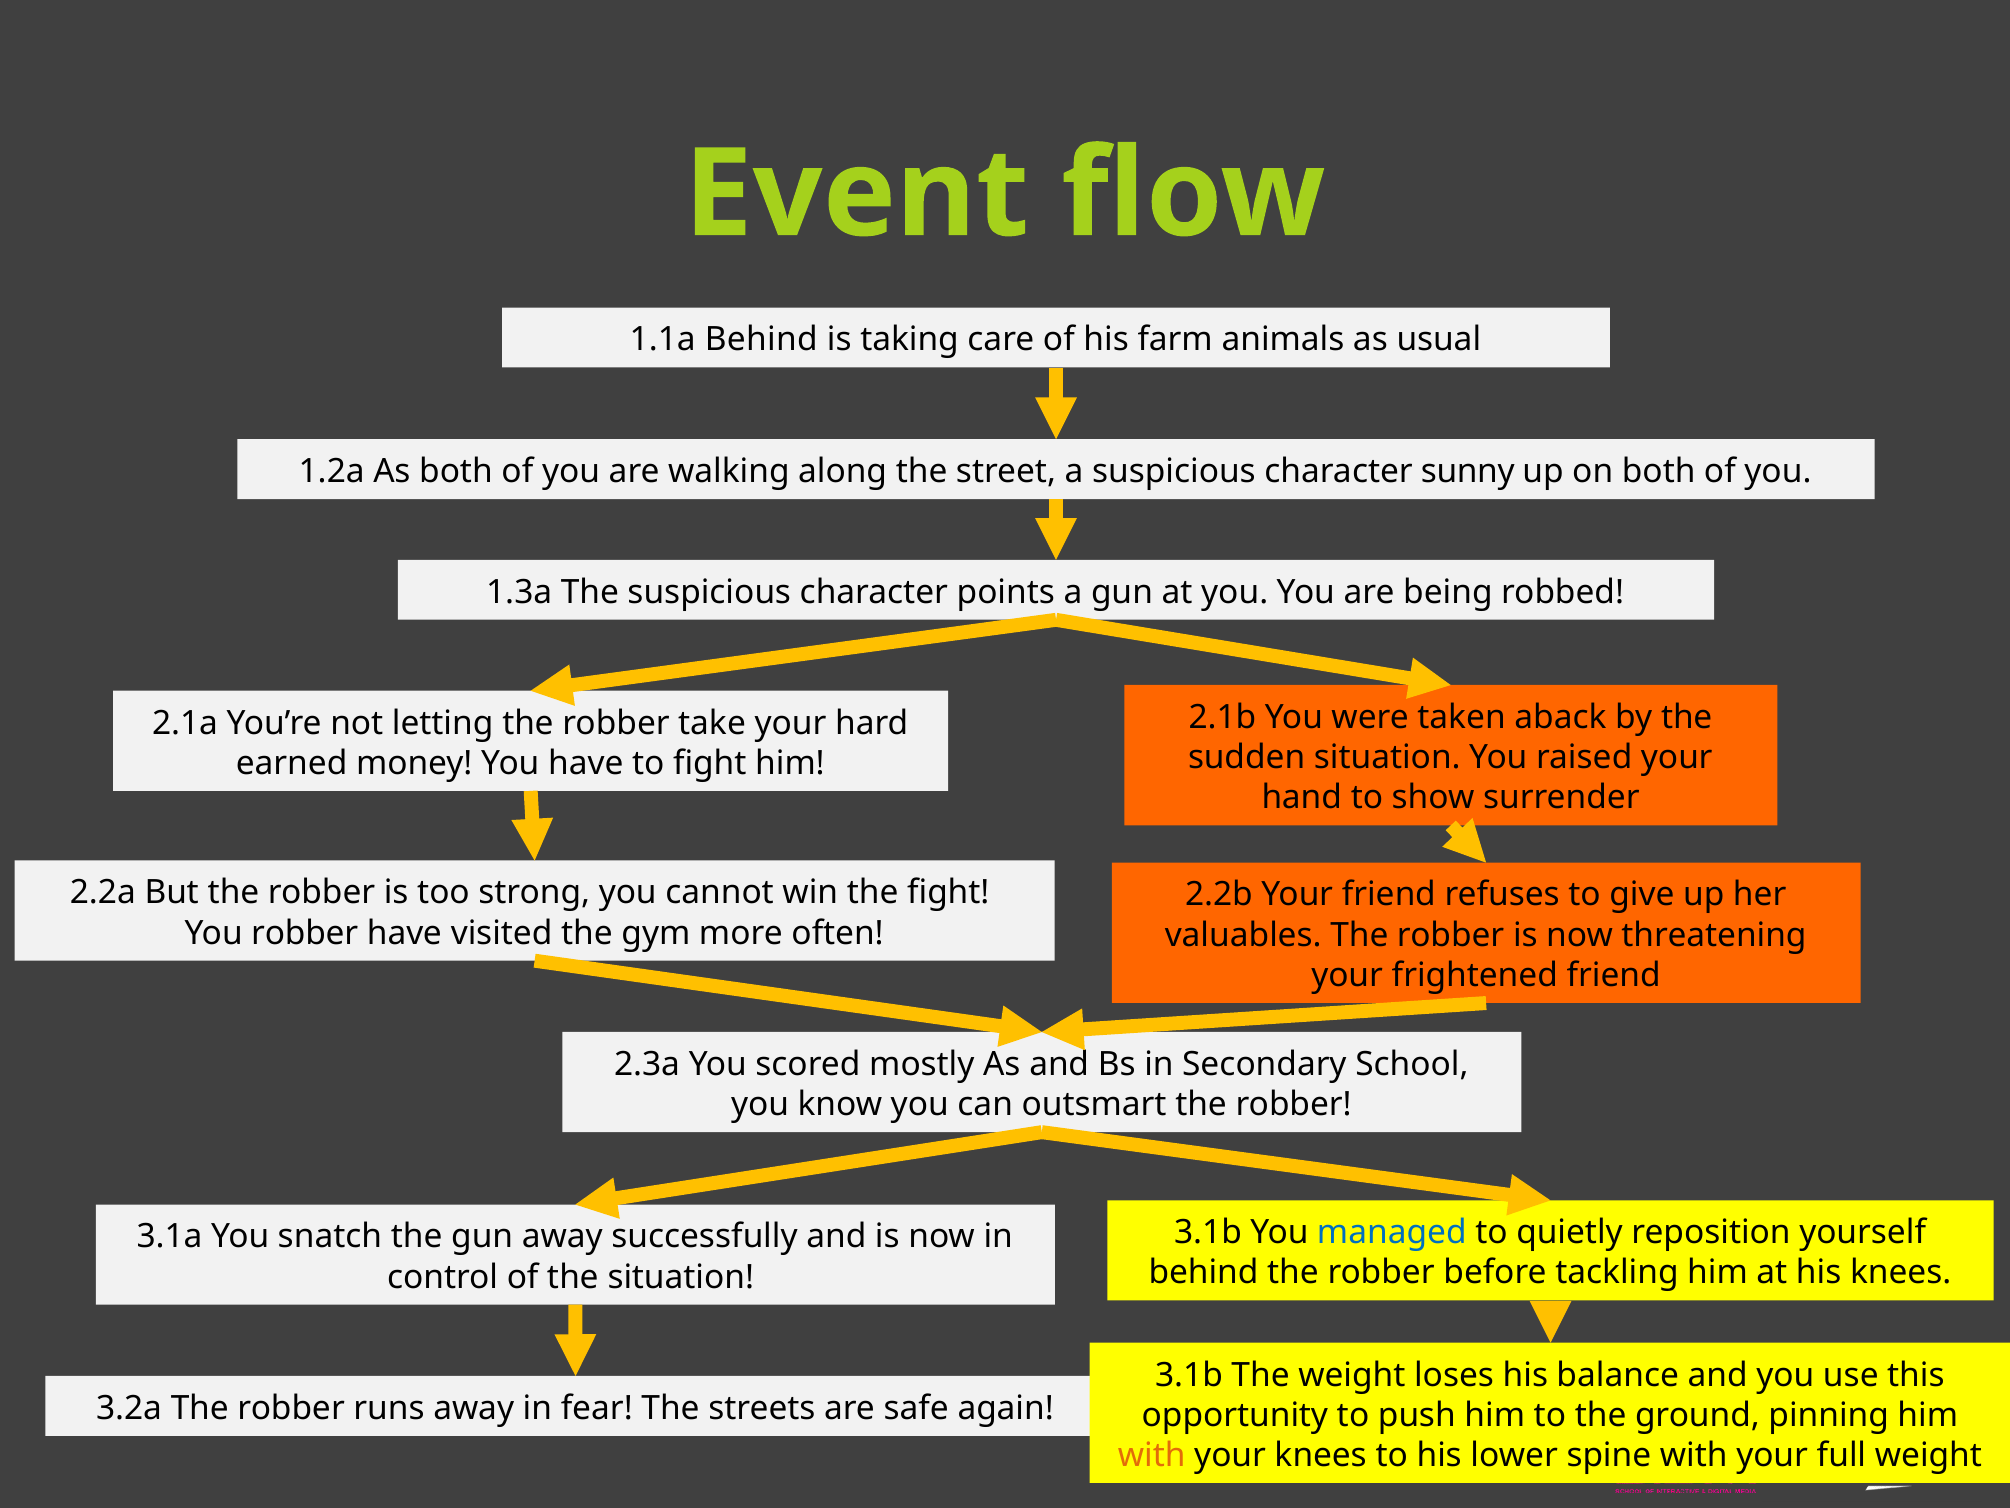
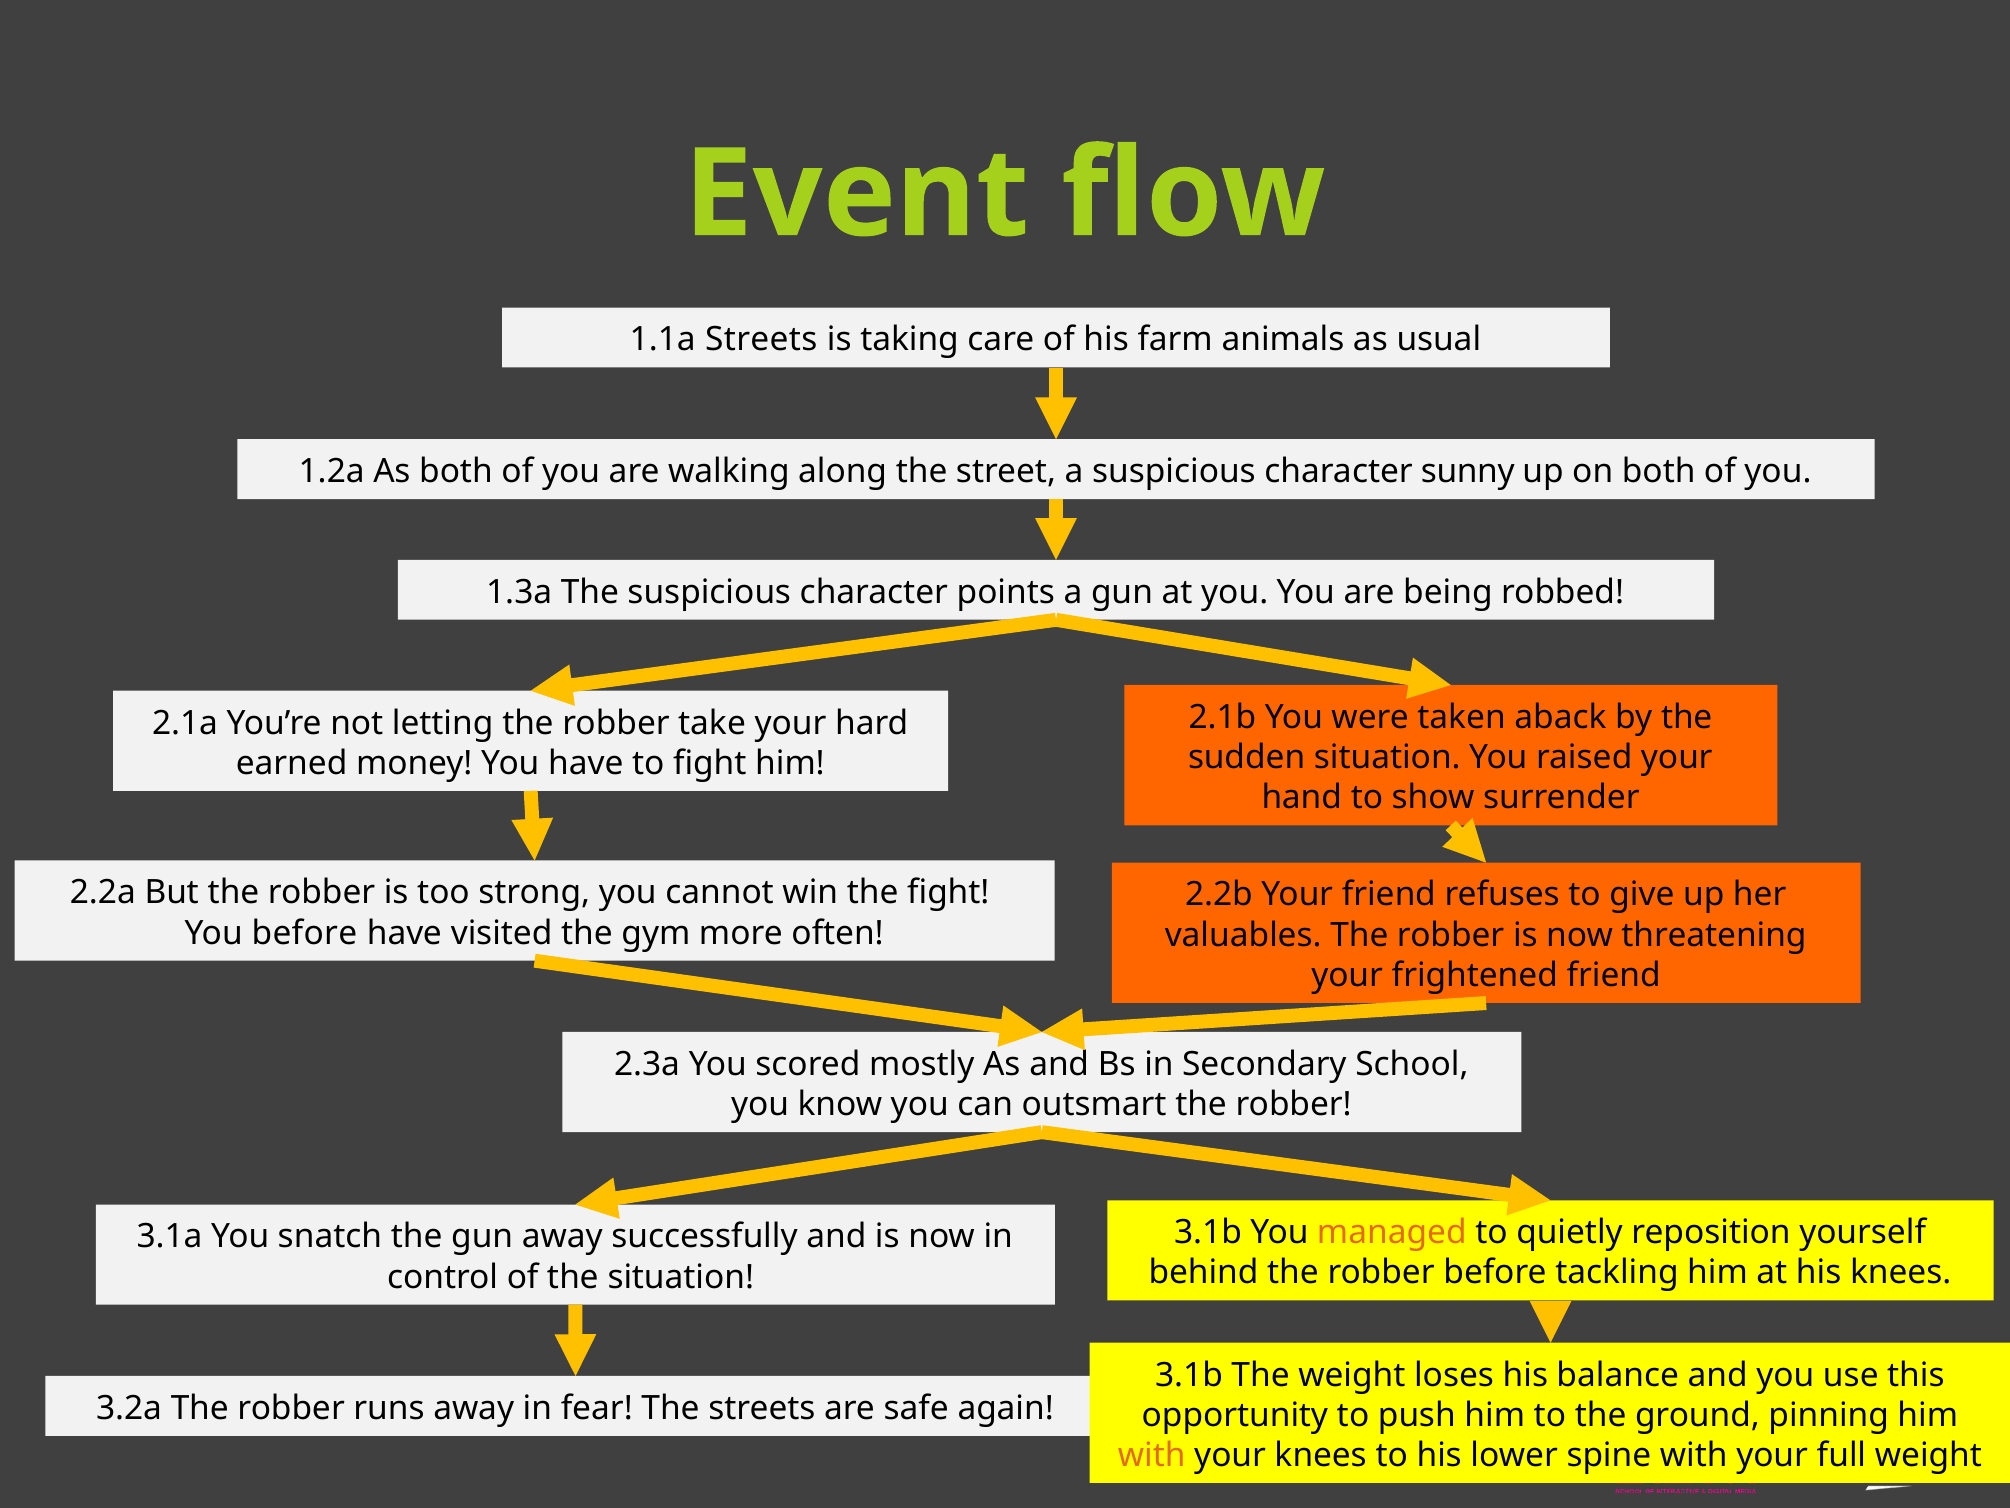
1.1a Behind: Behind -> Streets (761, 340)
You robber: robber -> before (304, 933)
managed colour: blue -> orange (1392, 1232)
